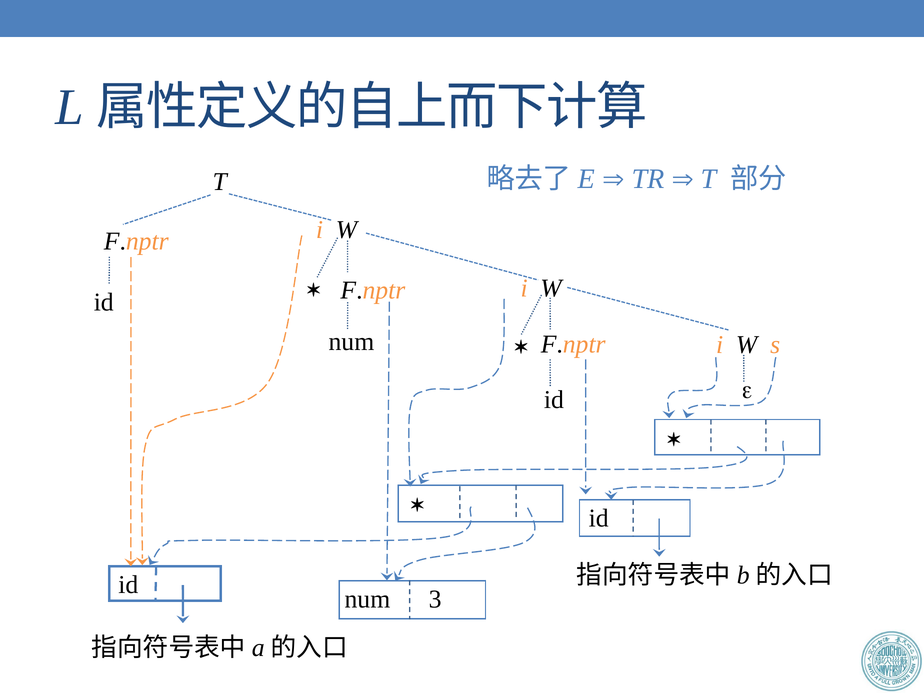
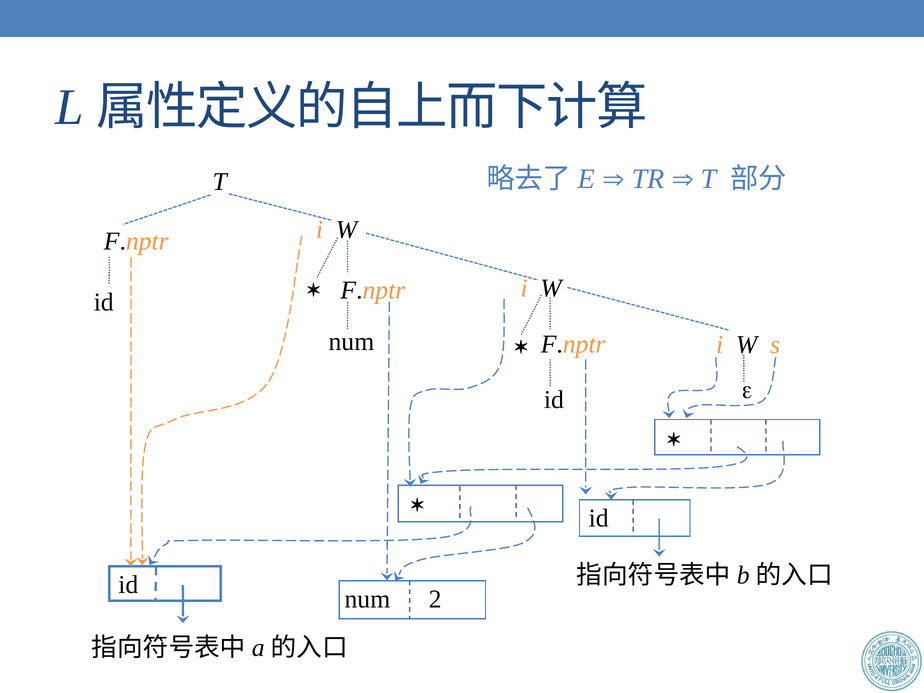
3: 3 -> 2 (435, 599)
